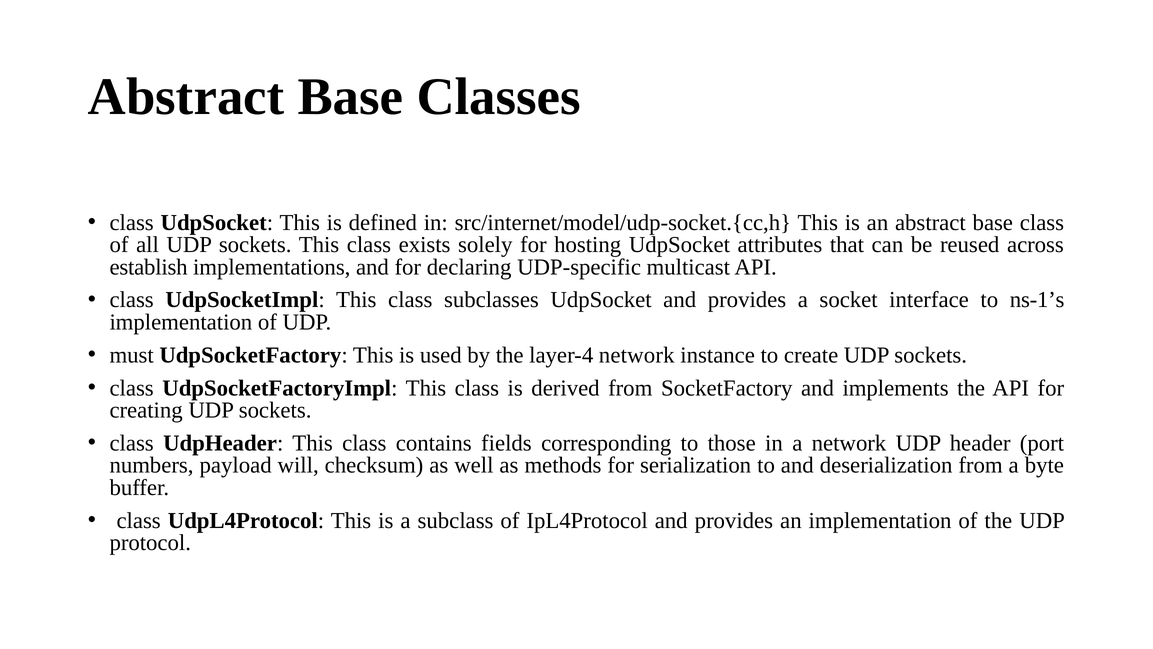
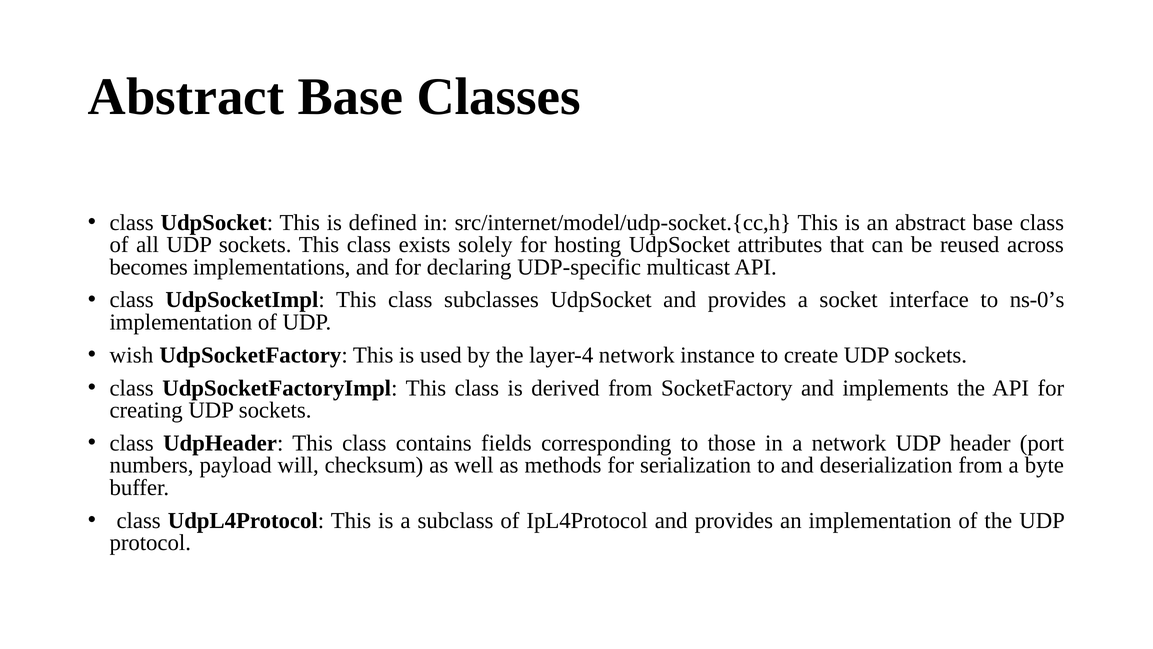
establish: establish -> becomes (149, 267)
ns-1’s: ns-1’s -> ns-0’s (1037, 300)
must: must -> wish (131, 355)
